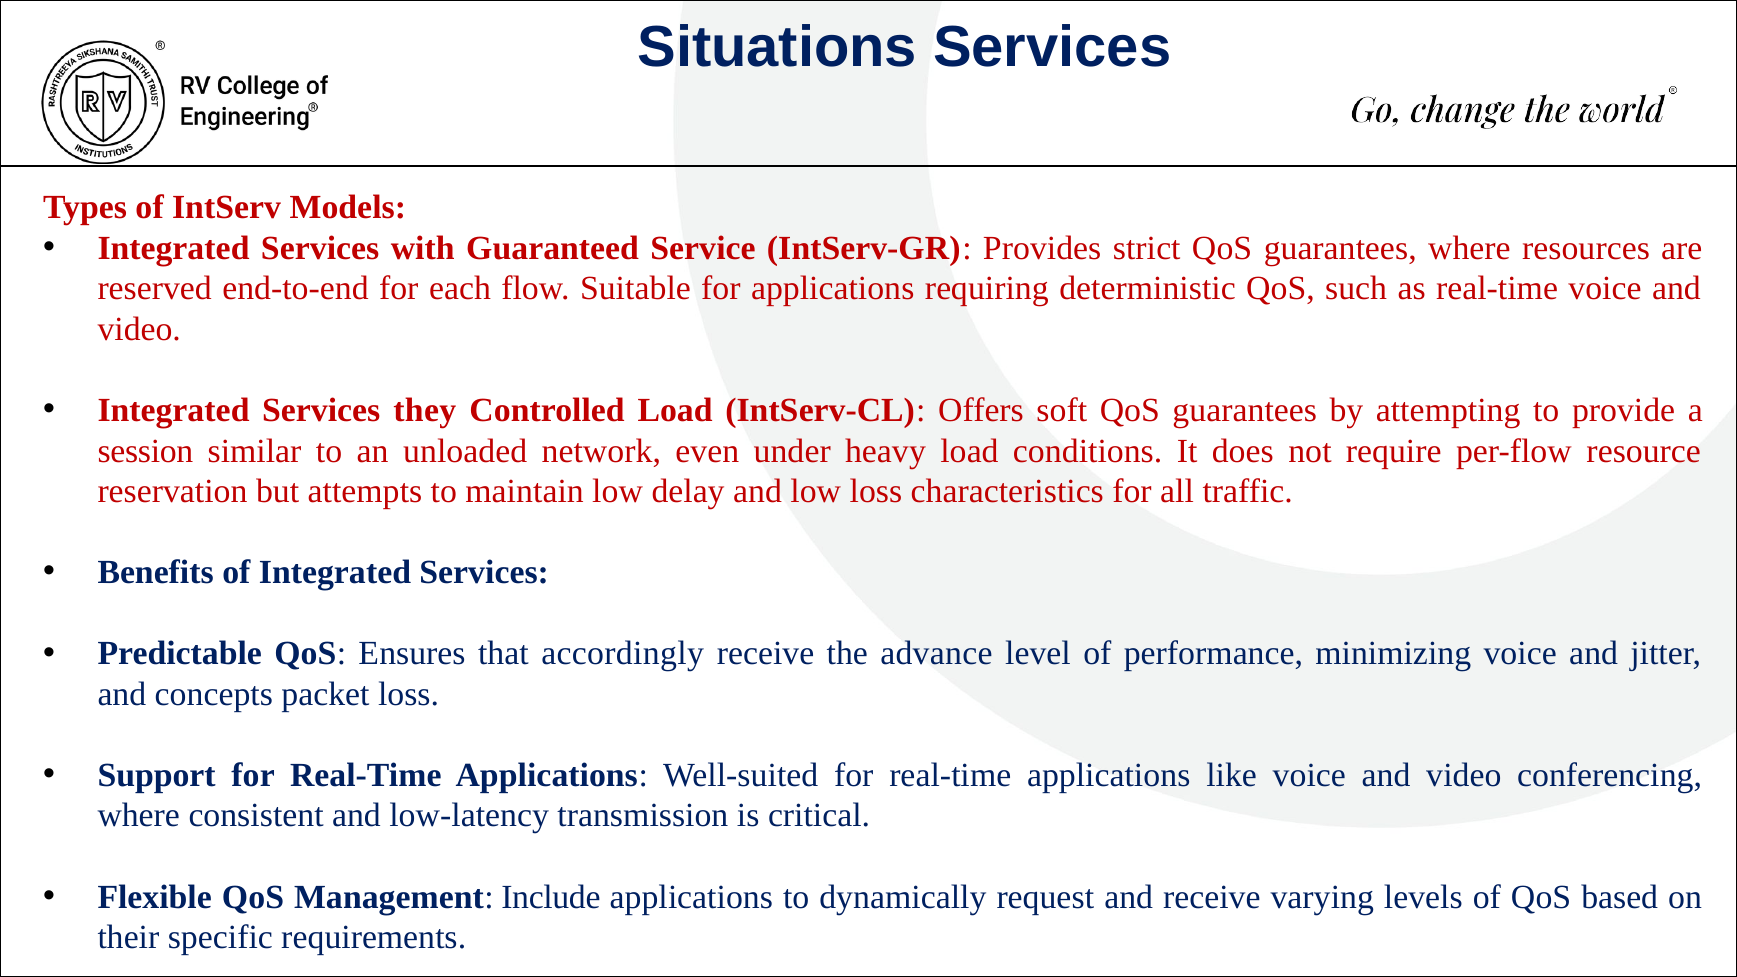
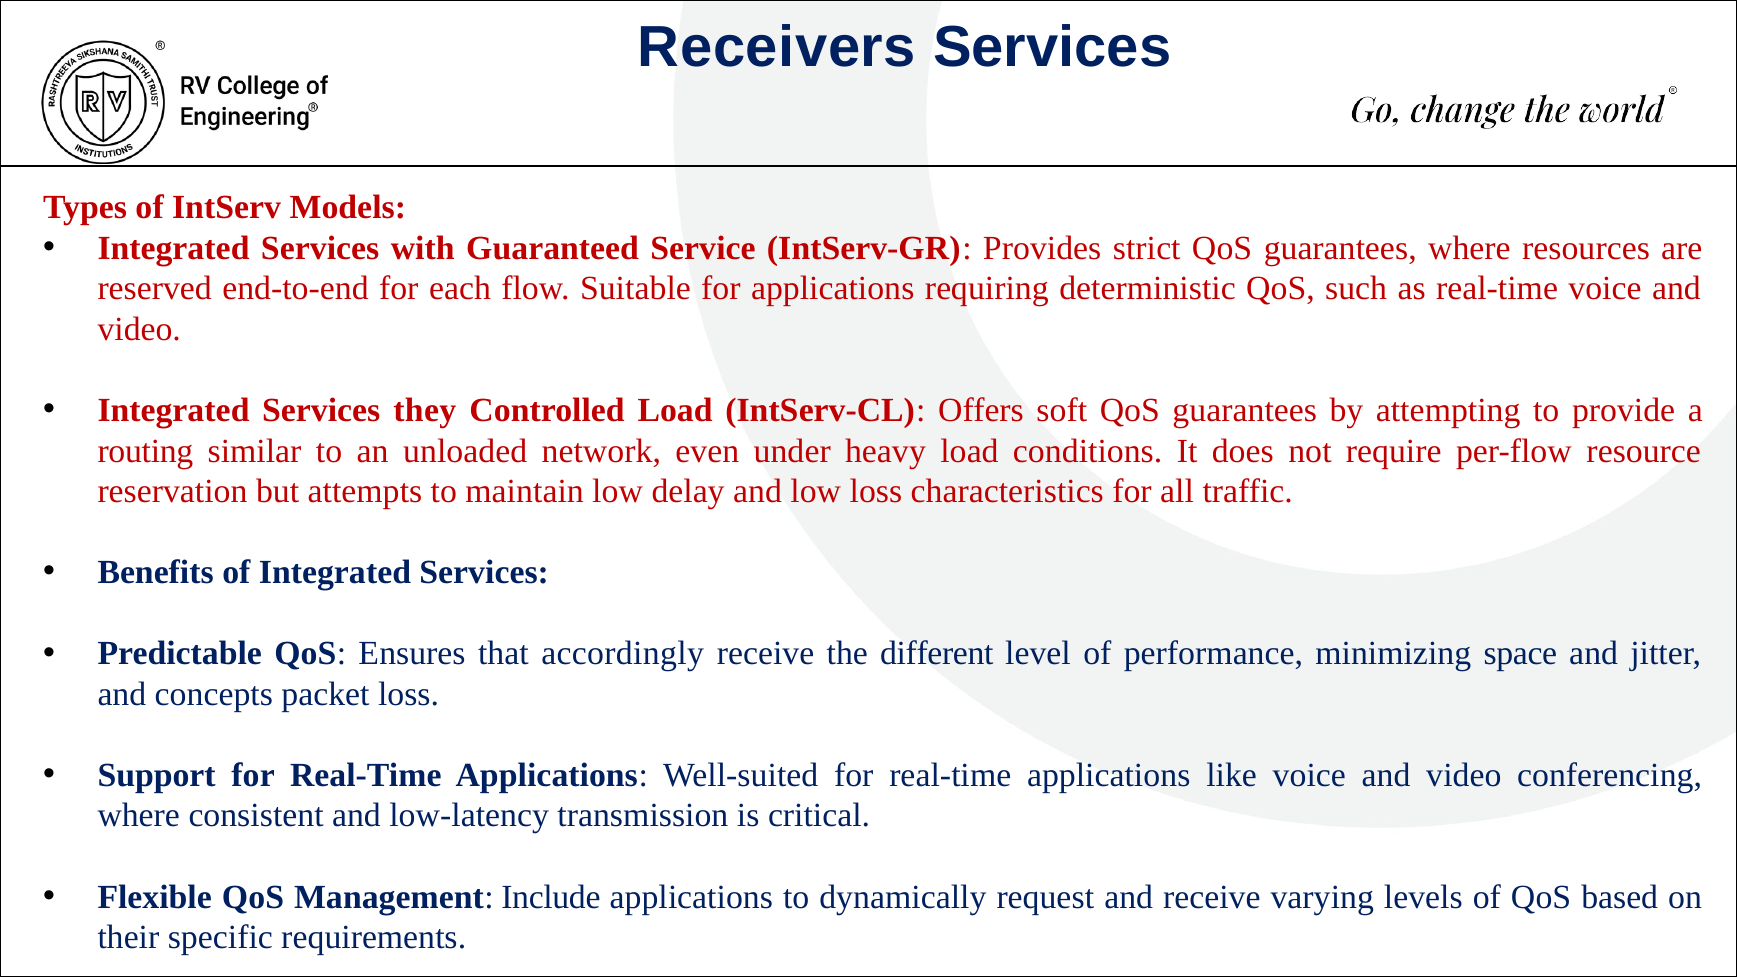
Situations: Situations -> Receivers (777, 47)
session: session -> routing (145, 451)
advance: advance -> different (937, 654)
minimizing voice: voice -> space (1520, 654)
